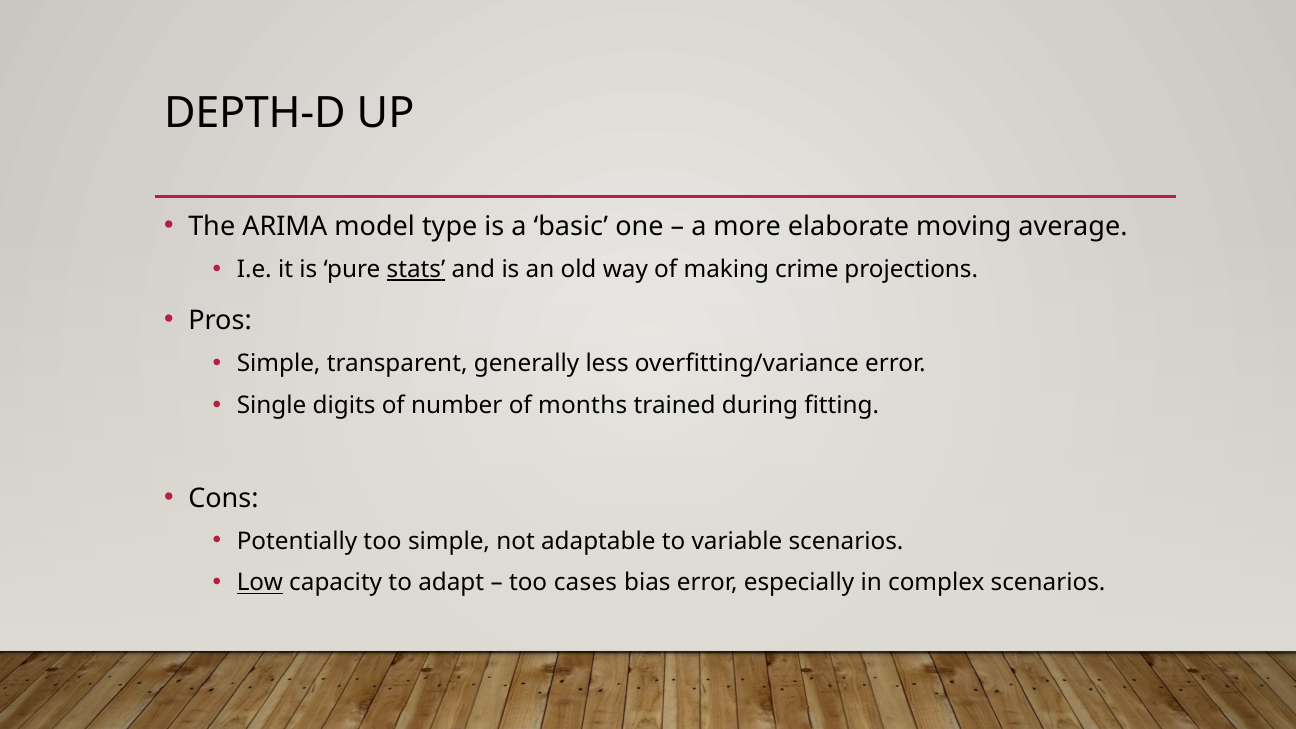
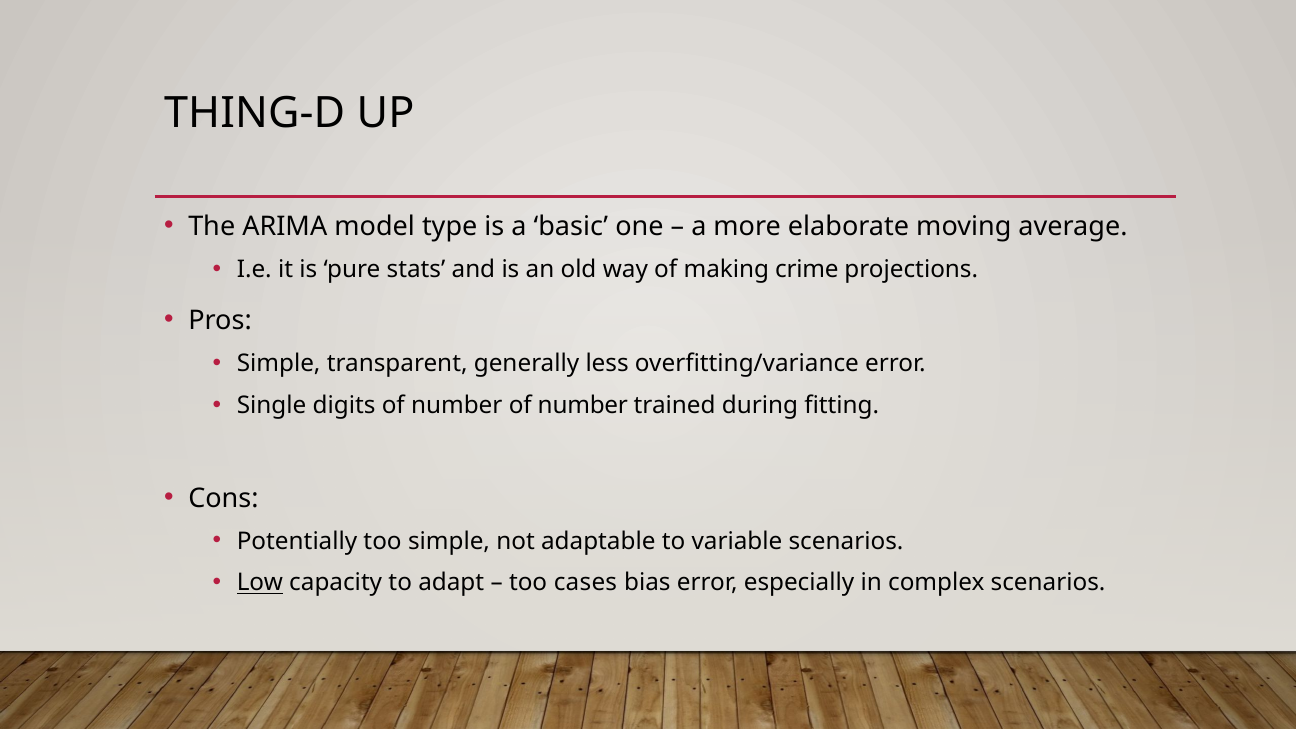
DEPTH-D: DEPTH-D -> THING-D (255, 113)
stats underline: present -> none (416, 270)
number of months: months -> number (583, 405)
